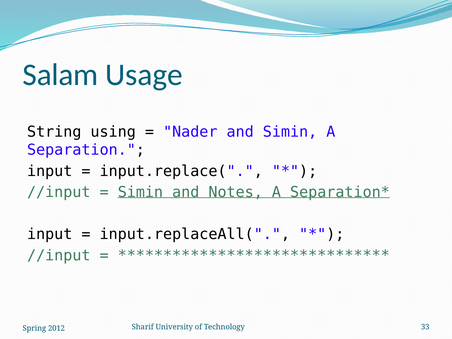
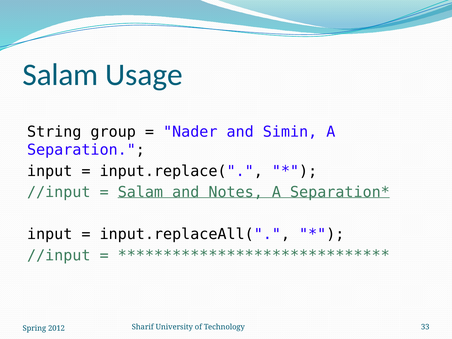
using: using -> group (113, 132)
Simin: Simin -> Salam (140, 192)
